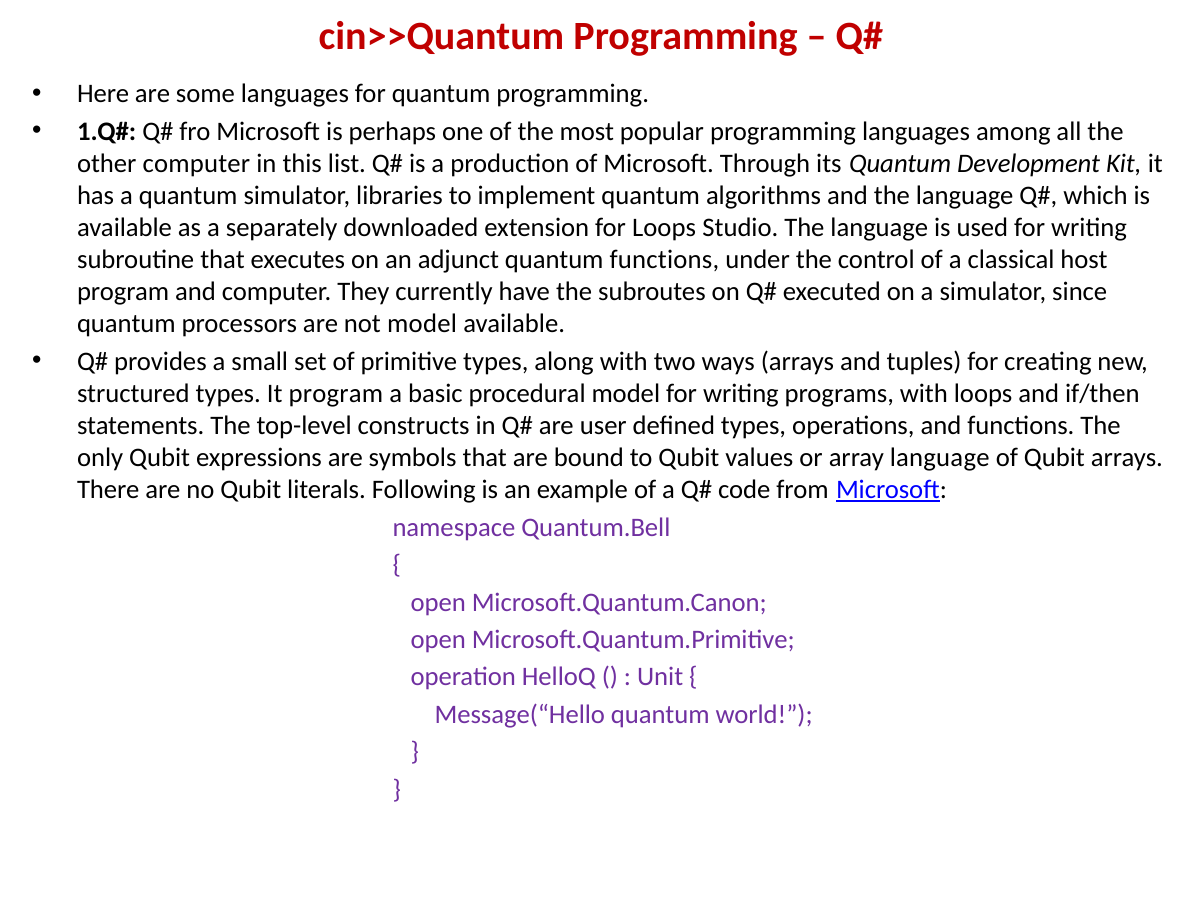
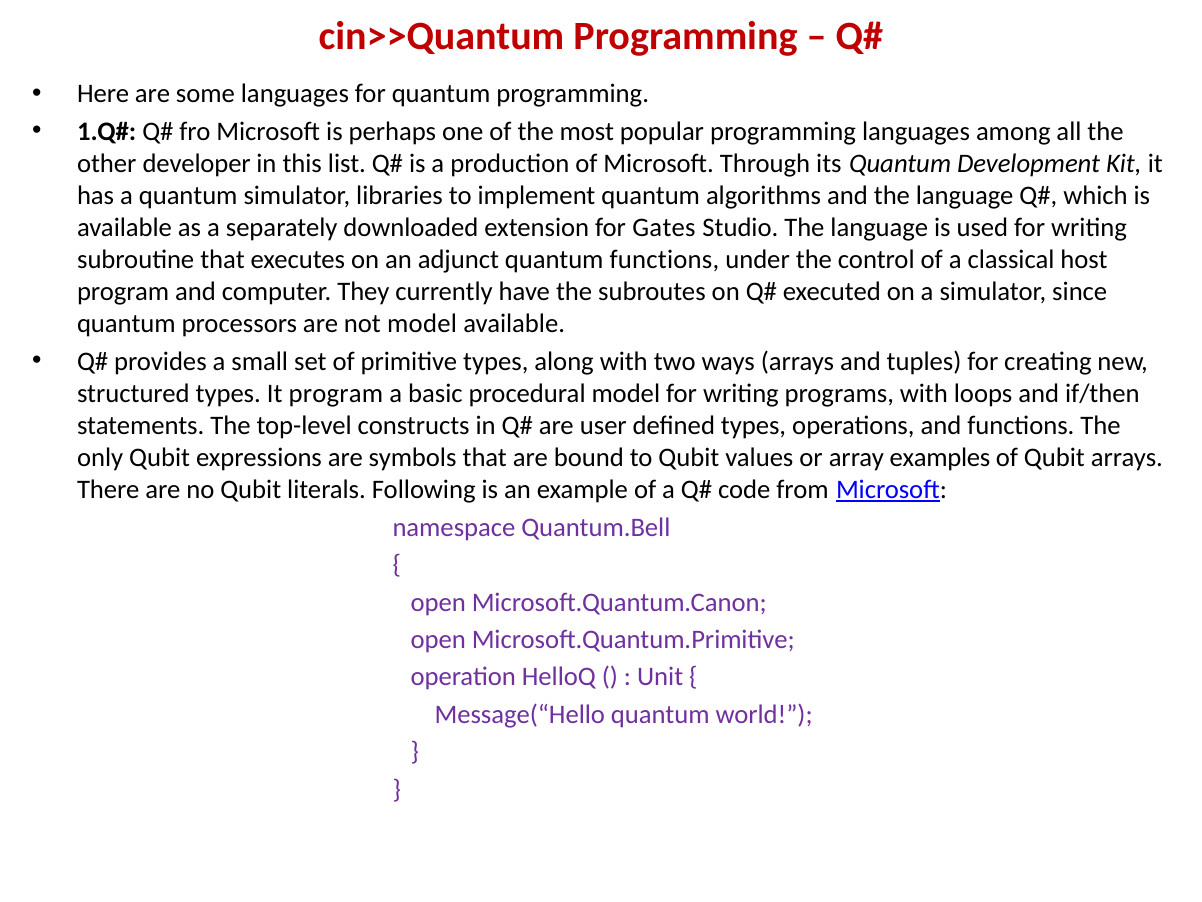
other computer: computer -> developer (197, 163)
for Loops: Loops -> Gates (664, 228)
array language: language -> examples (940, 457)
